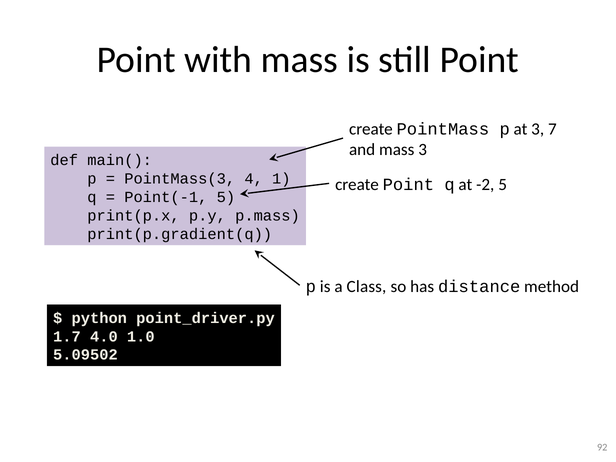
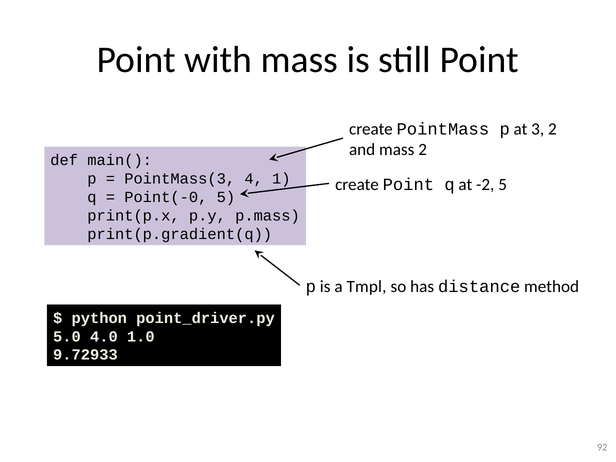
3 7: 7 -> 2 (552, 129)
mass 3: 3 -> 2 (423, 150)
Point(-1: Point(-1 -> Point(-0 (166, 197)
Class: Class -> Tmpl (366, 286)
1.7: 1.7 -> 5.0 (67, 336)
5.09502: 5.09502 -> 9.72933 (85, 355)
